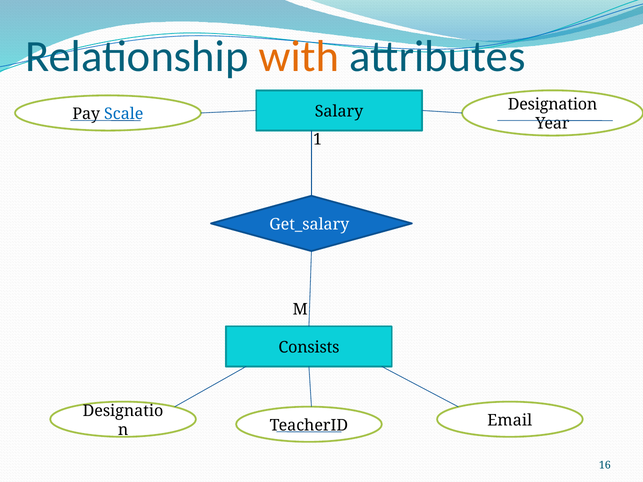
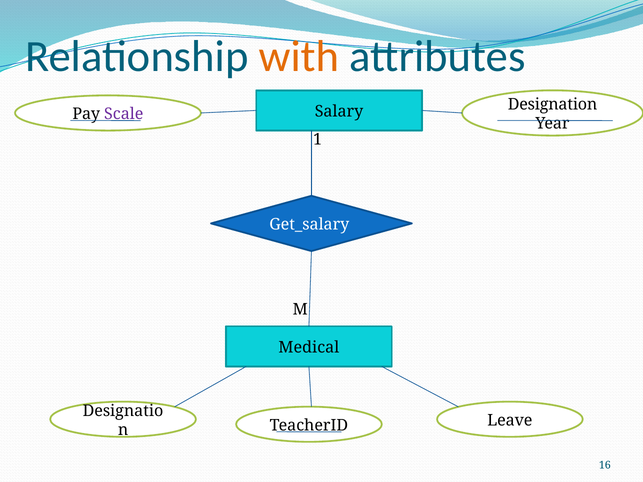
Scale colour: blue -> purple (124, 114)
Consists: Consists -> Medical (309, 348)
Email: Email -> Leave (510, 421)
